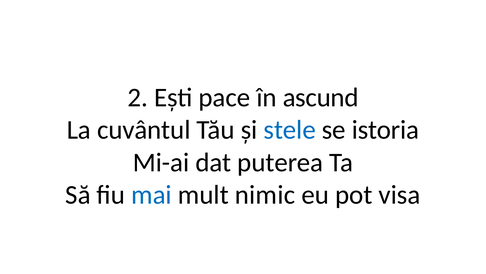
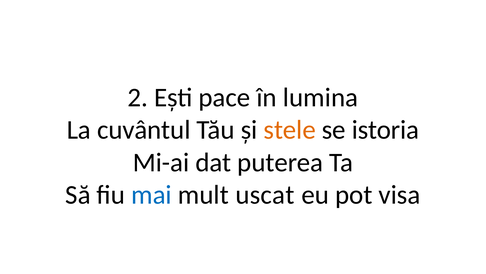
ascund: ascund -> lumina (321, 97)
stele colour: blue -> orange (290, 130)
nimic: nimic -> uscat (265, 194)
